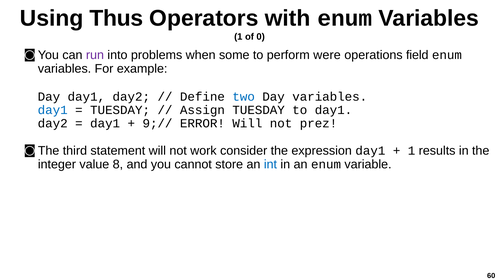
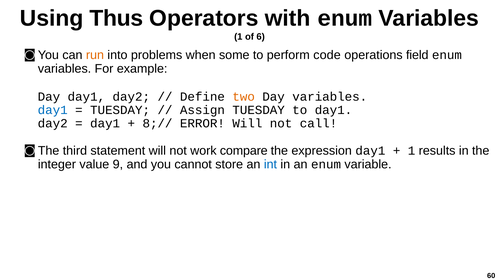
0: 0 -> 6 (261, 37)
run colour: purple -> orange (95, 55)
were: were -> code (327, 55)
two colour: blue -> orange (244, 97)
9;//: 9;// -> 8;// (158, 124)
prez: prez -> call (318, 124)
consider: consider -> compare (244, 151)
8: 8 -> 9 (118, 165)
